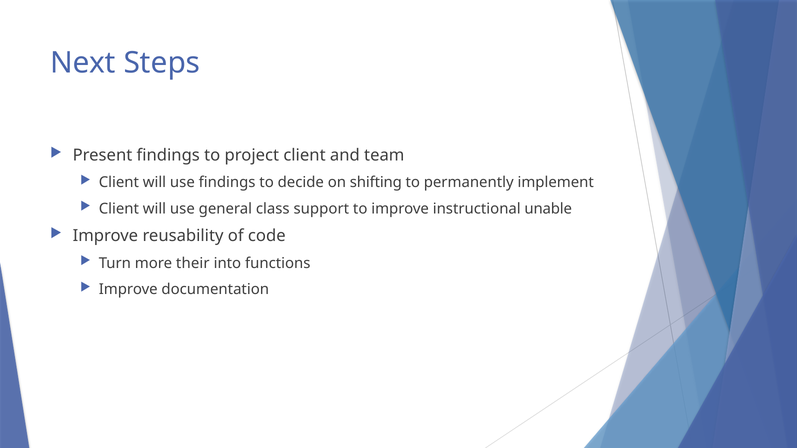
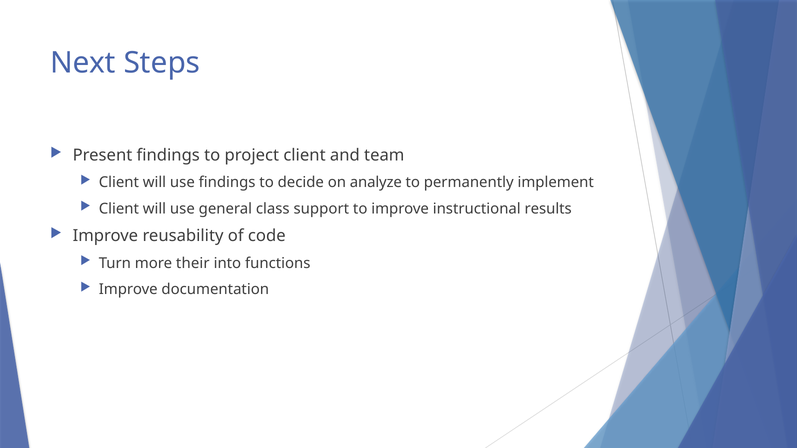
shifting: shifting -> analyze (376, 183)
unable: unable -> results (548, 209)
